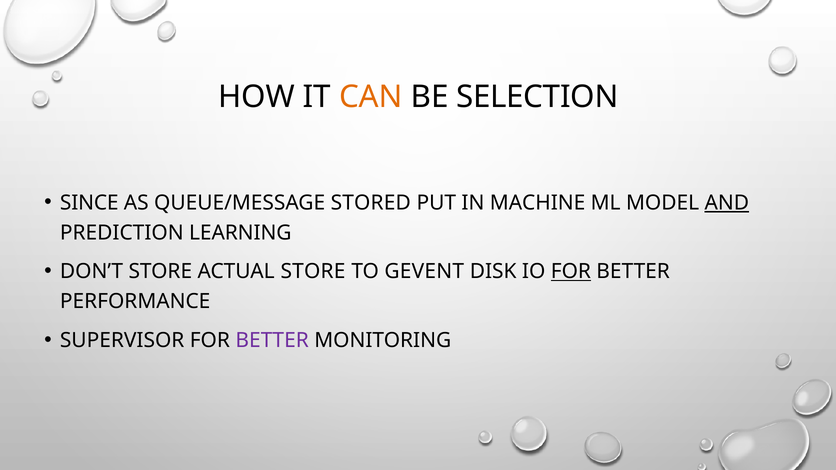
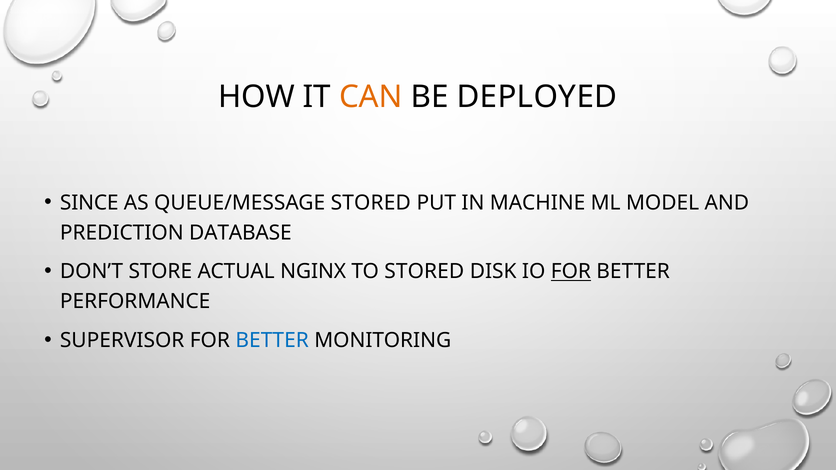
SELECTION: SELECTION -> DEPLOYED (537, 97)
AND underline: present -> none (727, 203)
LEARNING: LEARNING -> DATABASE (240, 233)
ACTUAL STORE: STORE -> NGINX (313, 272)
TO GEVENT: GEVENT -> STORED (424, 272)
BETTER colour: purple -> blue (272, 341)
